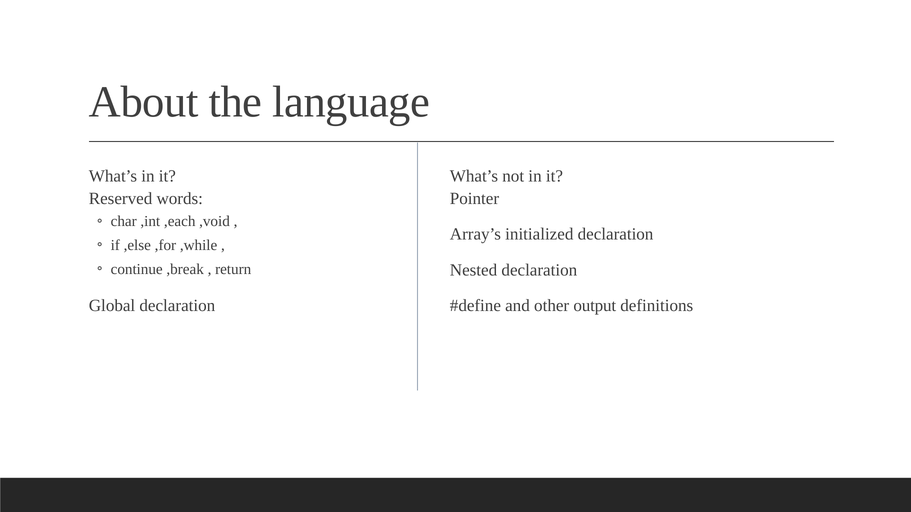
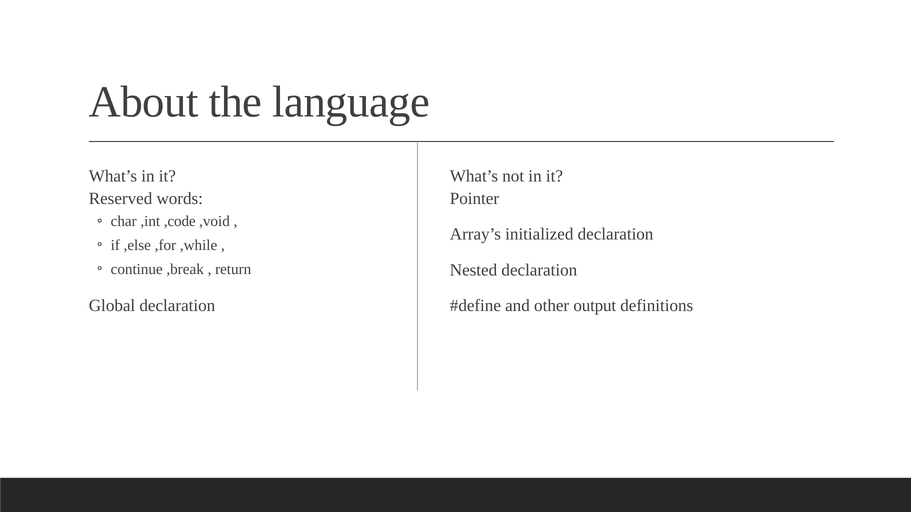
,each: ,each -> ,code (180, 222)
